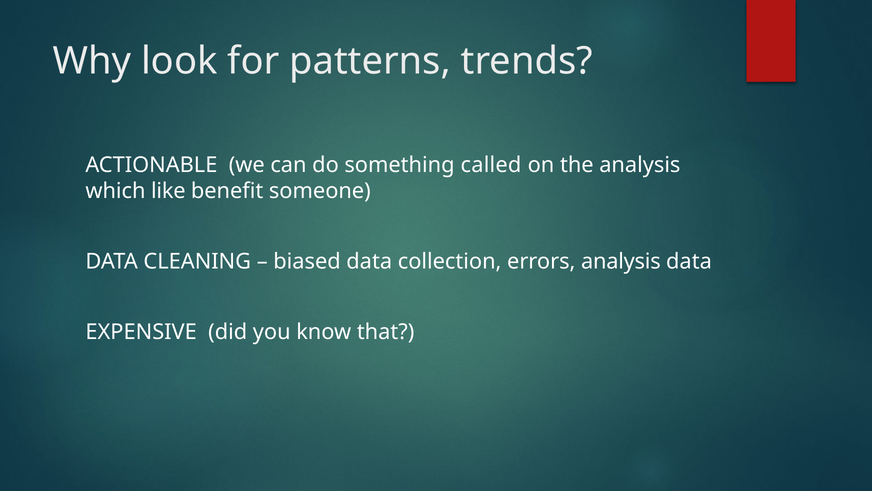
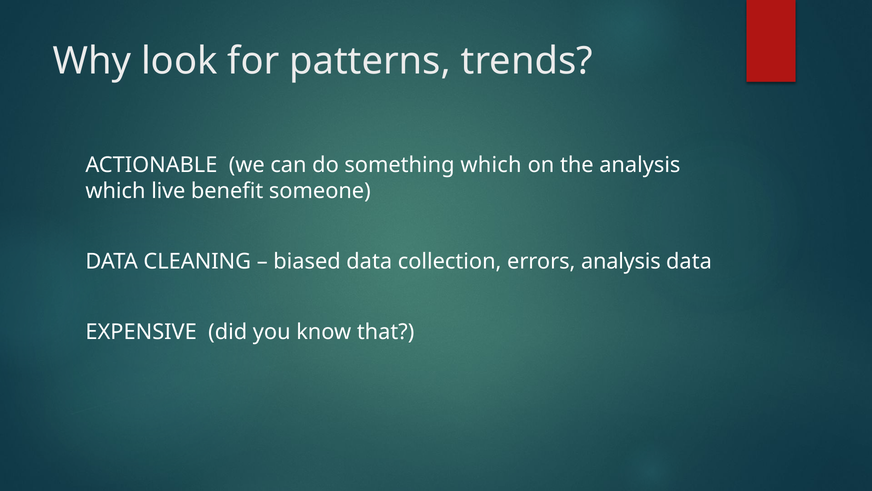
something called: called -> which (491, 165)
like: like -> live (168, 191)
